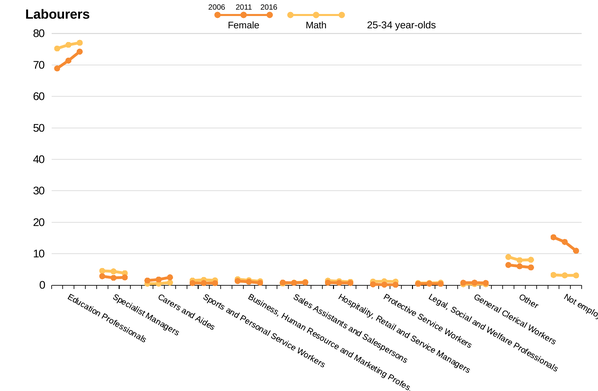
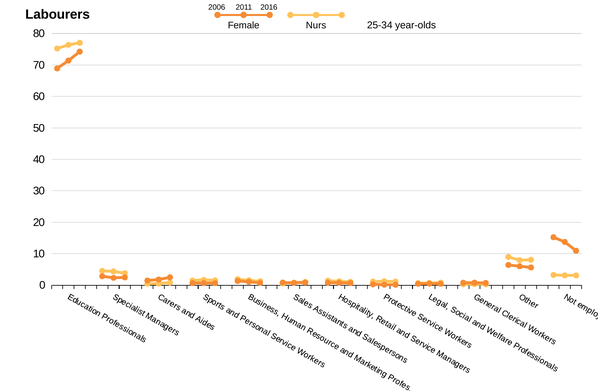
Math: Math -> Nurs (316, 25)
